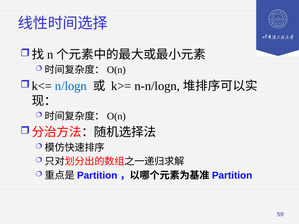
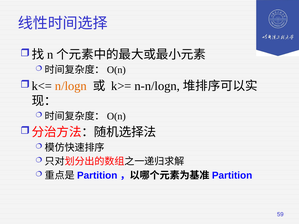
n/logn colour: blue -> orange (71, 86)
